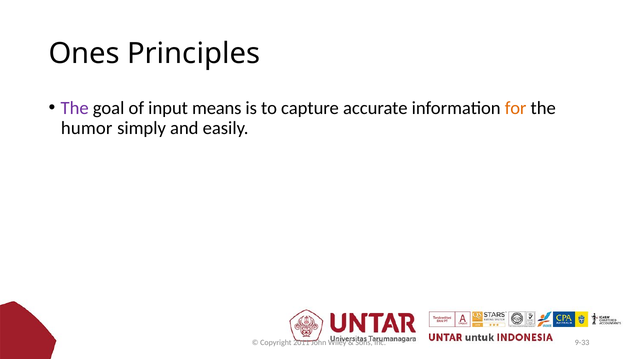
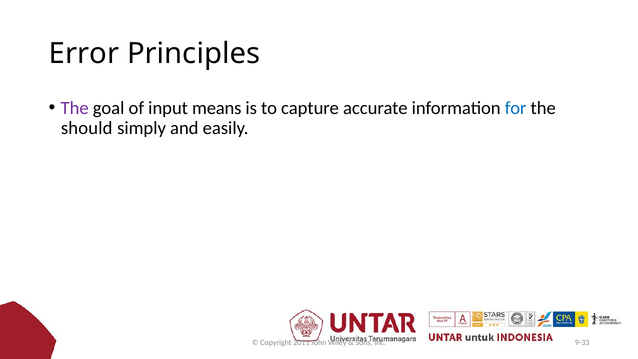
Ones: Ones -> Error (84, 54)
for colour: orange -> blue (516, 108)
humor: humor -> should (87, 128)
